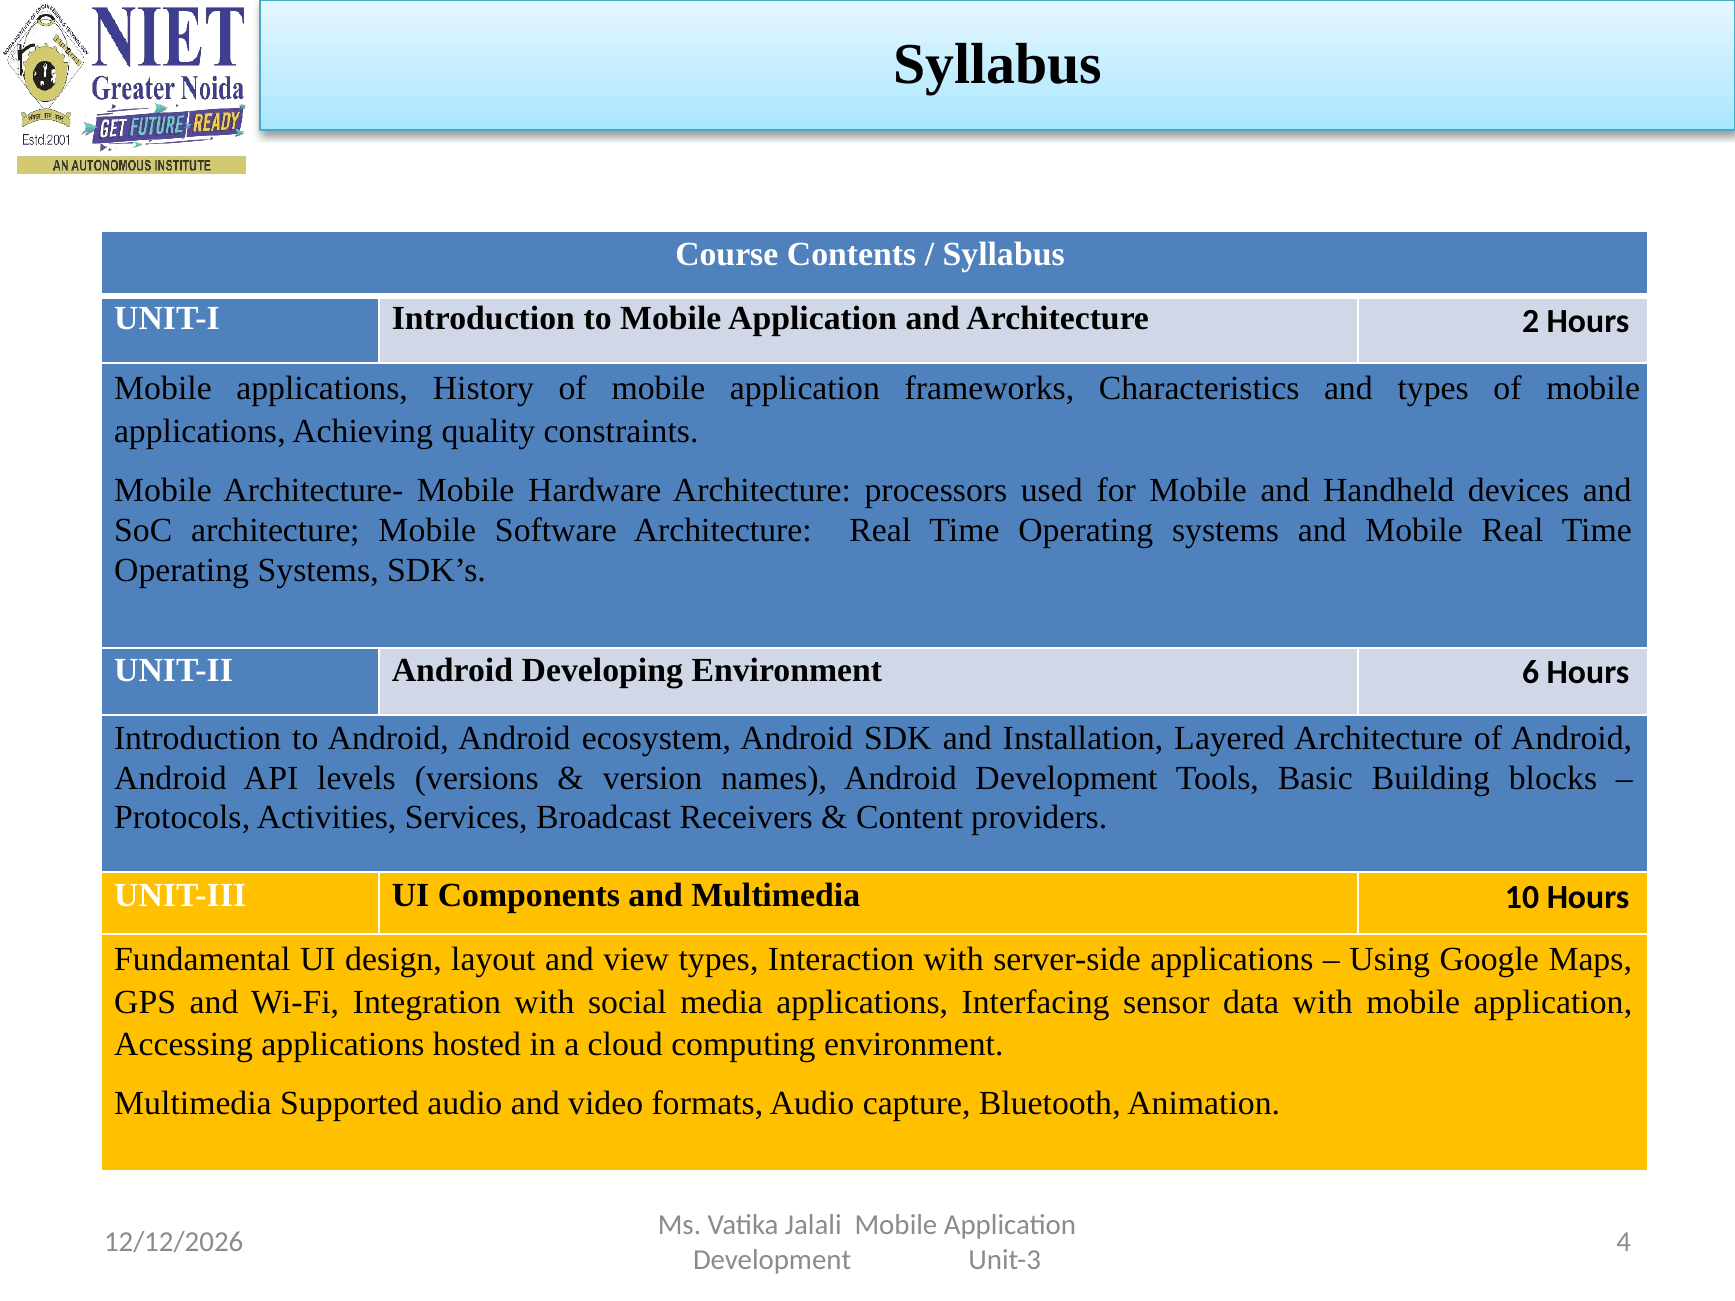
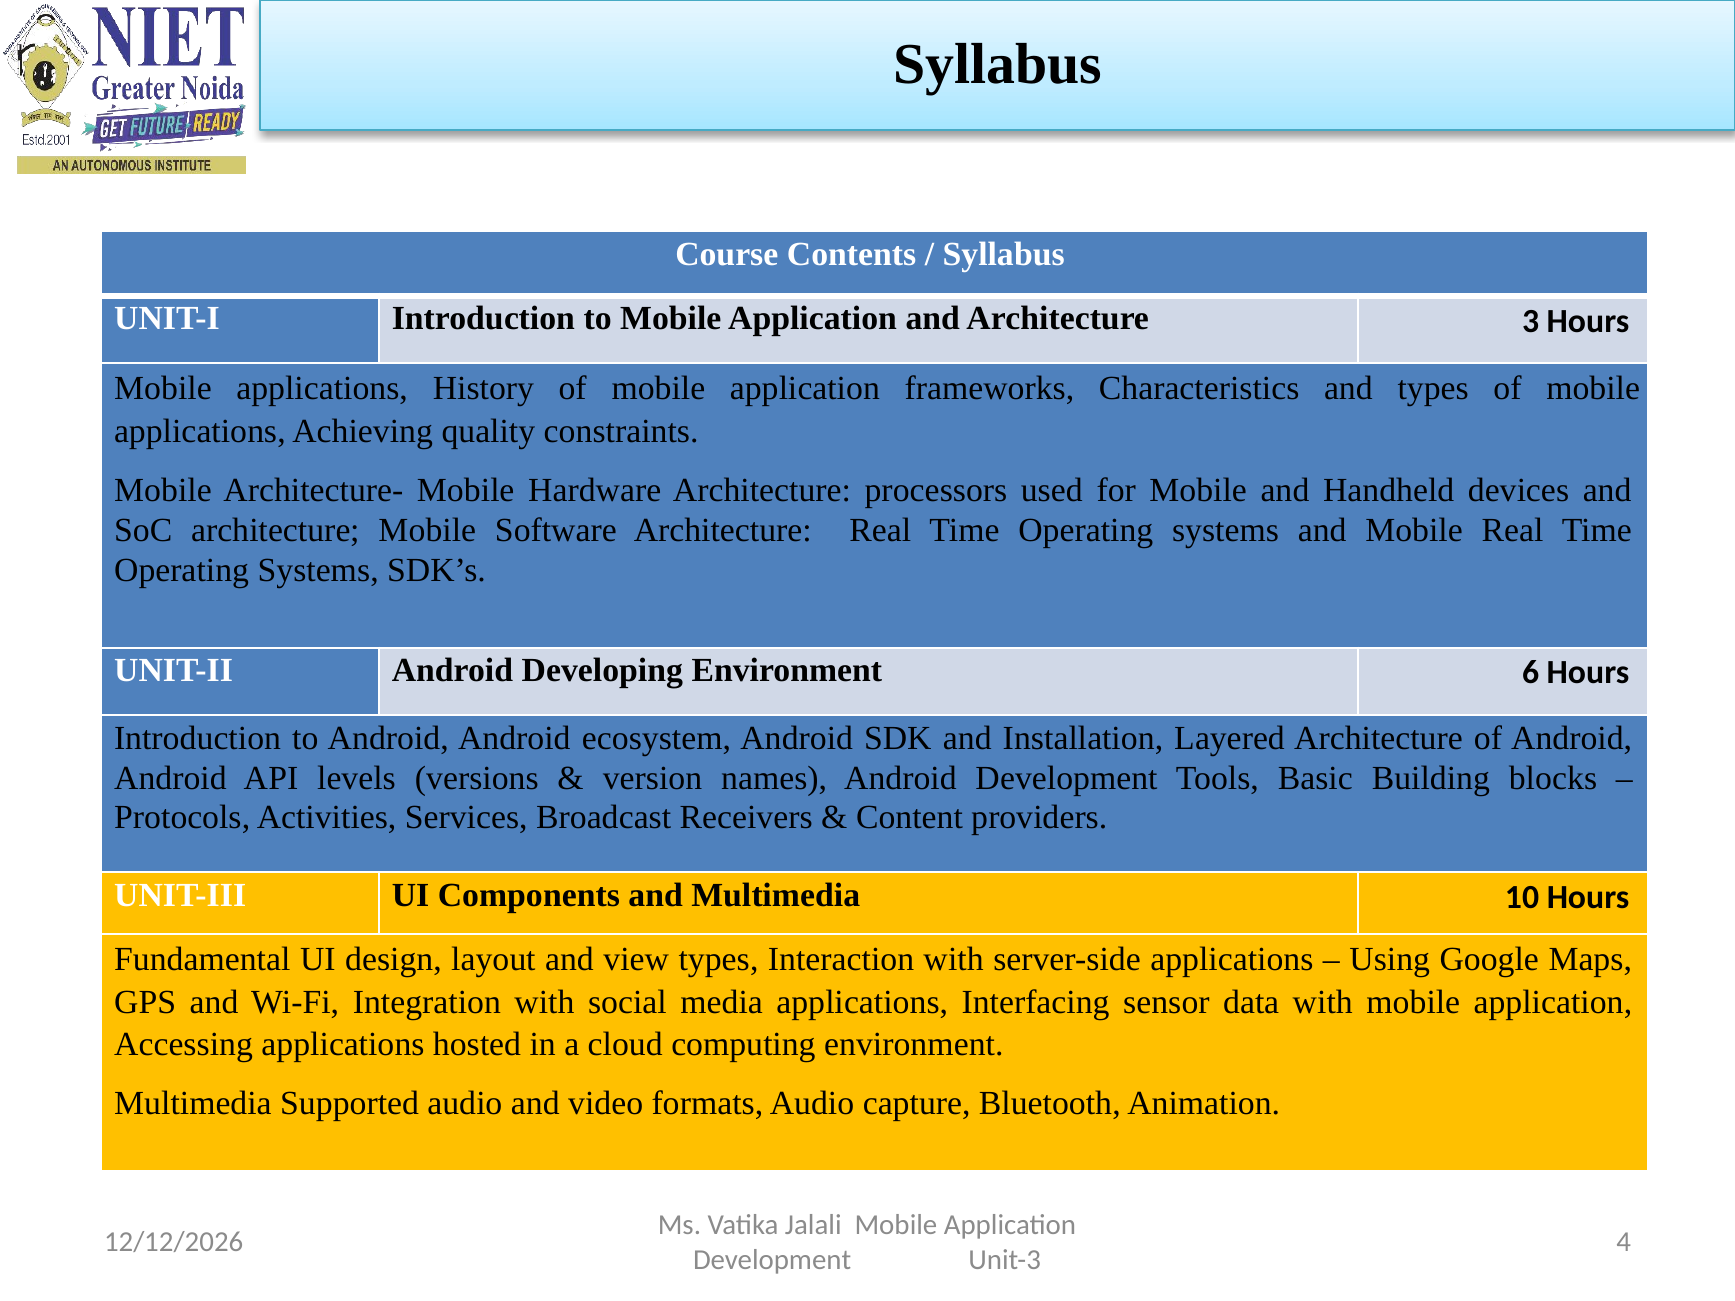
2: 2 -> 3 (1531, 321)
